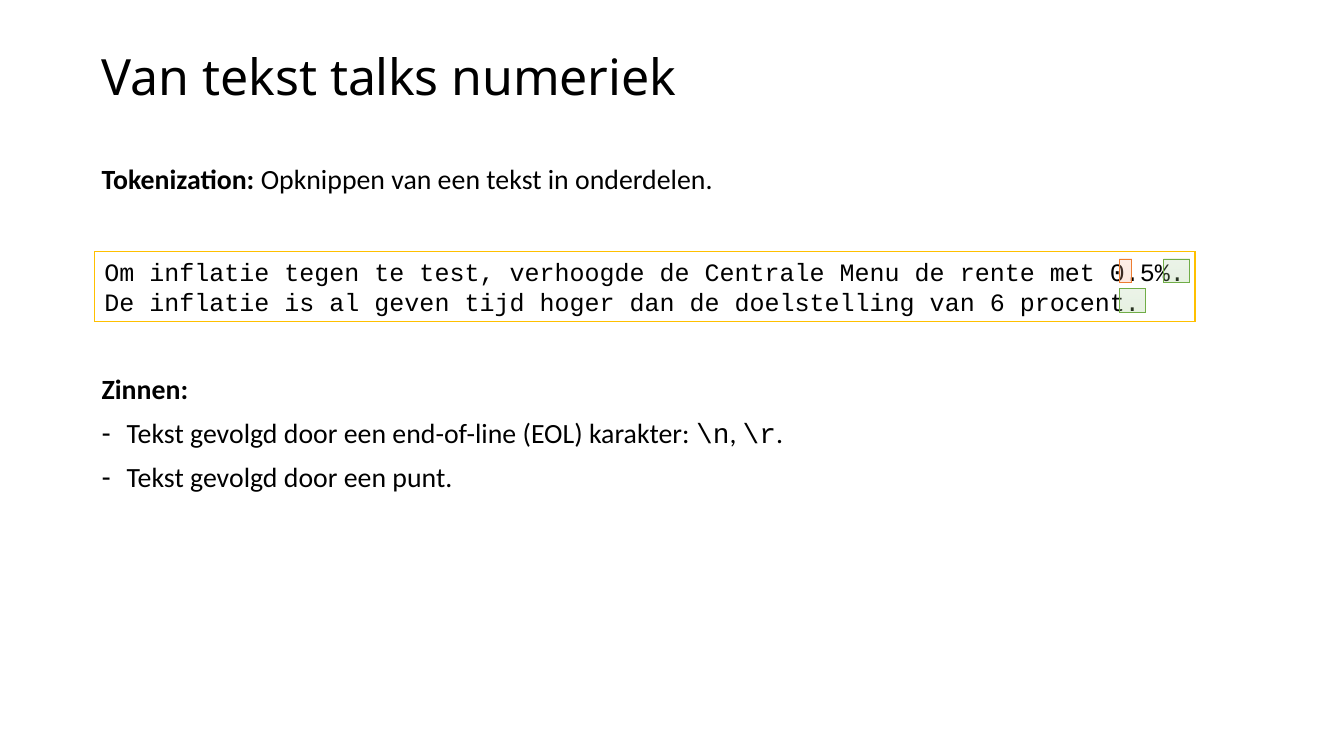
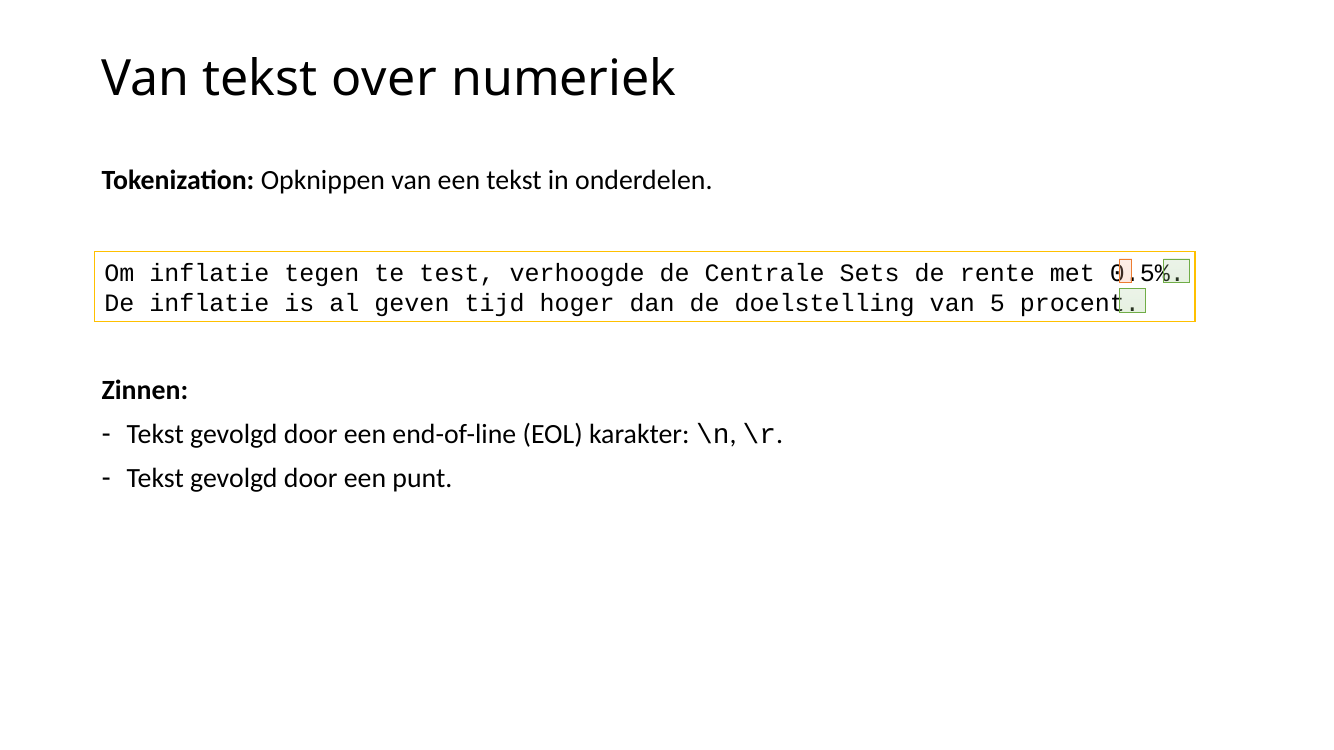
talks: talks -> over (384, 79)
Menu: Menu -> Sets (870, 274)
6: 6 -> 5 (997, 304)
